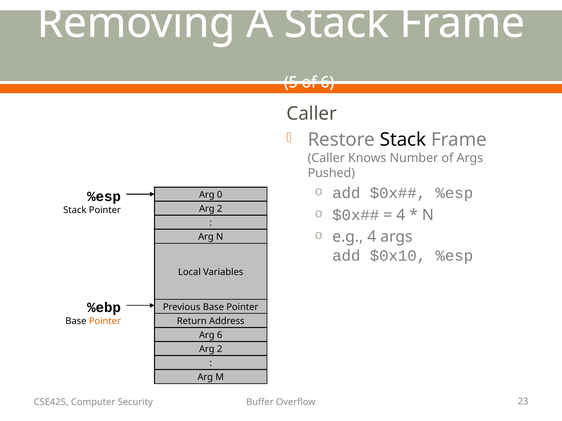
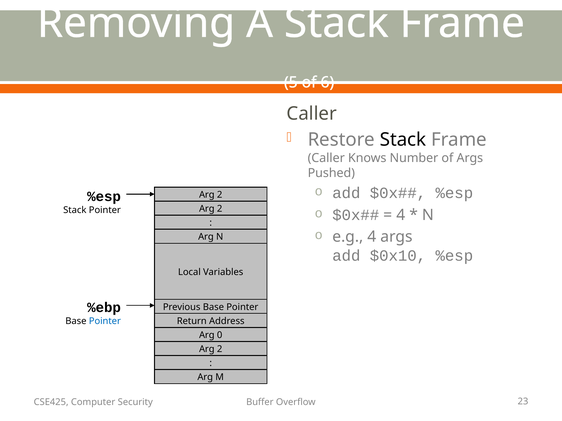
0: 0 -> 2 (220, 195)
Pointer colour: orange -> blue (105, 322)
Arg 6: 6 -> 0 (220, 336)
